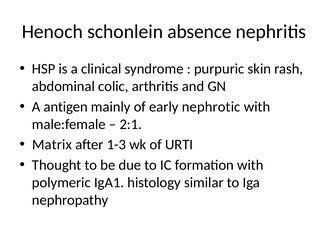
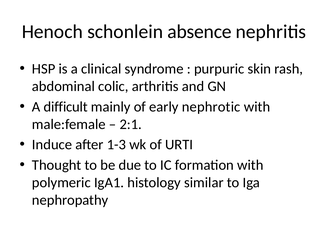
antigen: antigen -> difficult (66, 107)
Matrix: Matrix -> Induce (52, 145)
